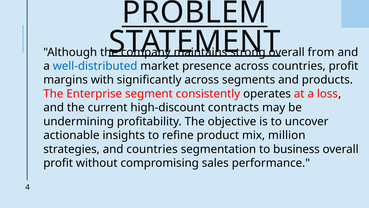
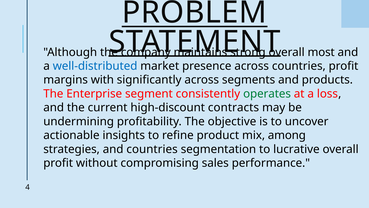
from: from -> most (321, 52)
operates colour: black -> green (267, 94)
million: million -> among (287, 135)
business: business -> lucrative (296, 149)
